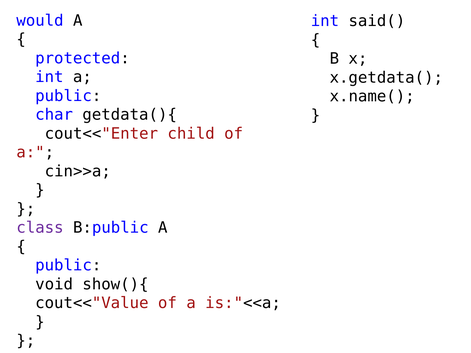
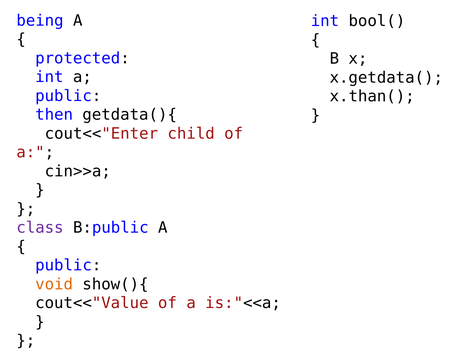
would: would -> being (40, 21)
said(: said( -> bool( (377, 21)
x.name(: x.name( -> x.than( (372, 96)
char: char -> then (54, 115)
void colour: black -> orange (54, 284)
